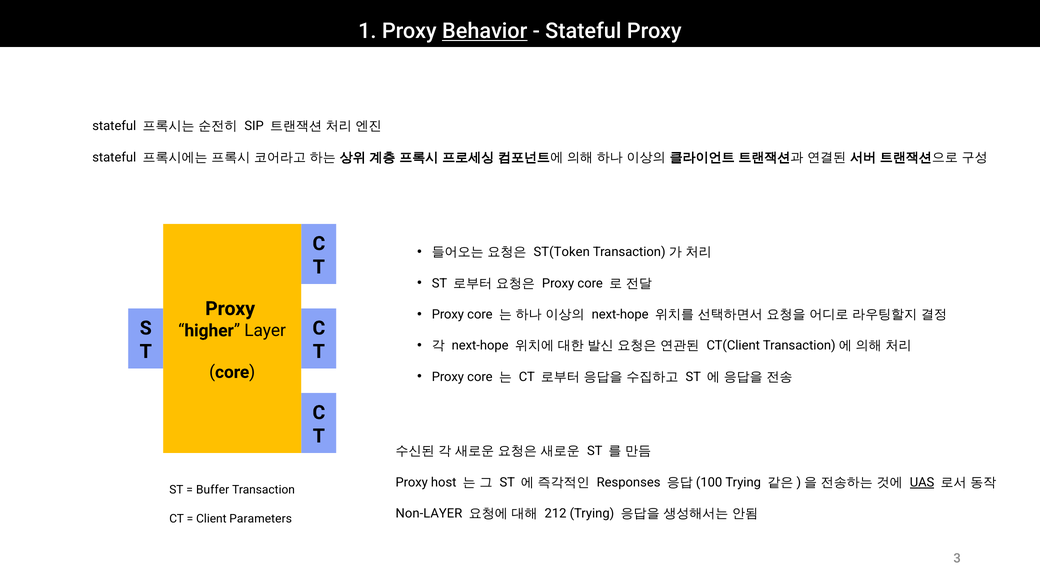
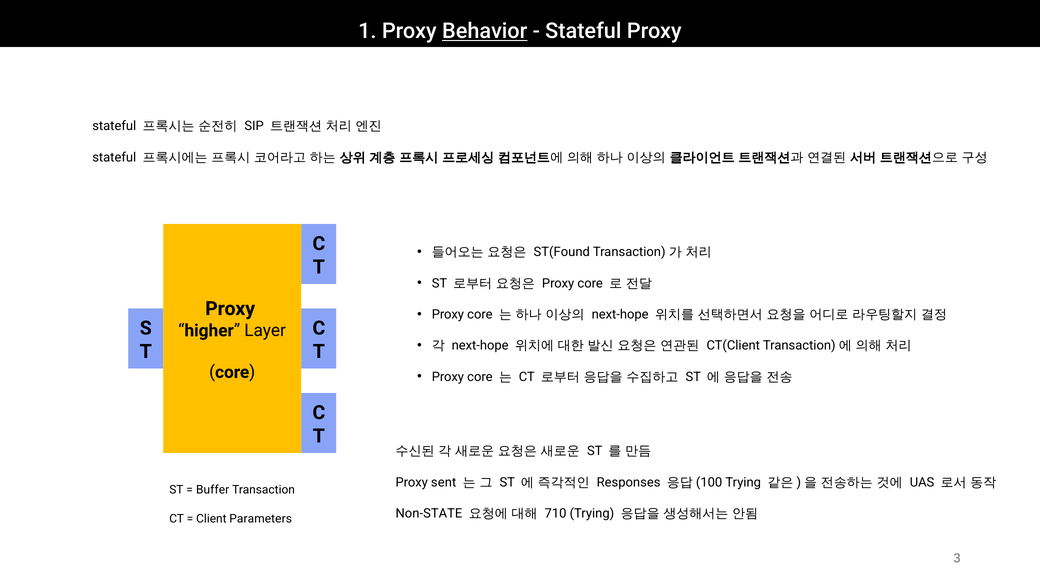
ST(Token: ST(Token -> ST(Found (562, 252)
host: host -> sent (444, 482)
UAS underline: present -> none (922, 482)
Non-LAYER: Non-LAYER -> Non-STATE (429, 514)
212: 212 -> 710 (556, 514)
